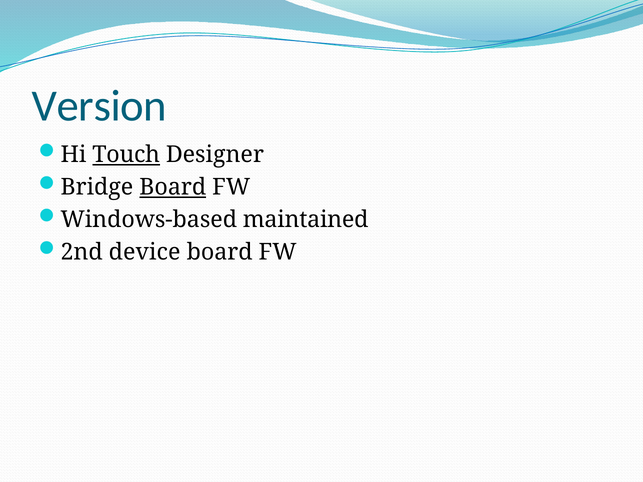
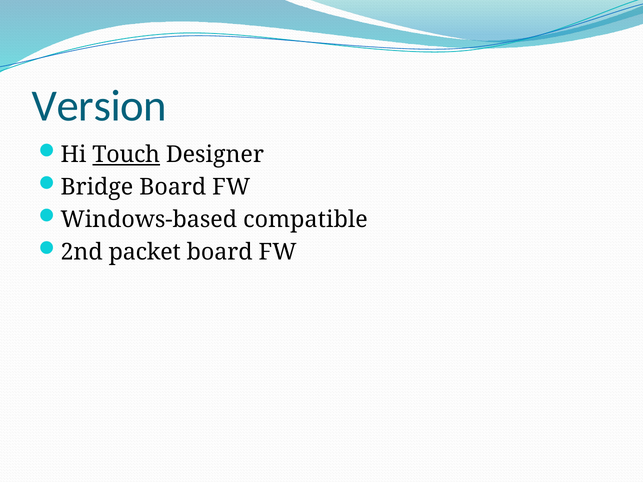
Board underline: present -> none (173, 187)
maintained: maintained -> compatible (305, 220)
device: device -> packet (145, 252)
